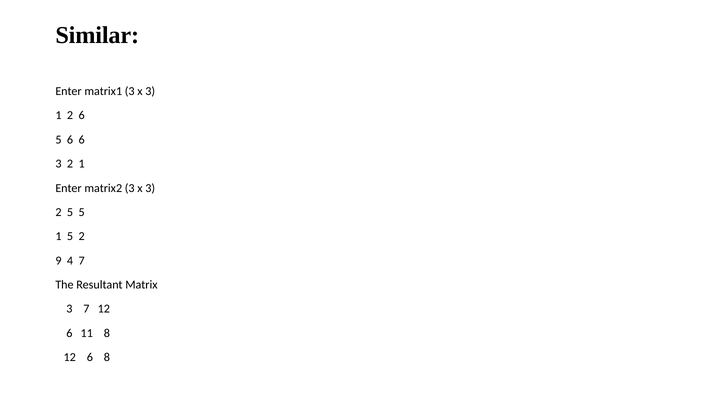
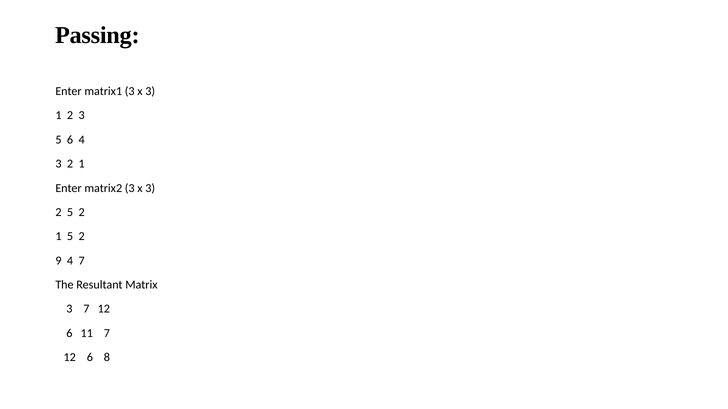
Similar: Similar -> Passing (97, 35)
2 6: 6 -> 3 (82, 116)
6 6: 6 -> 4 (82, 140)
2 5 5: 5 -> 2 (82, 212)
11 8: 8 -> 7 (107, 334)
